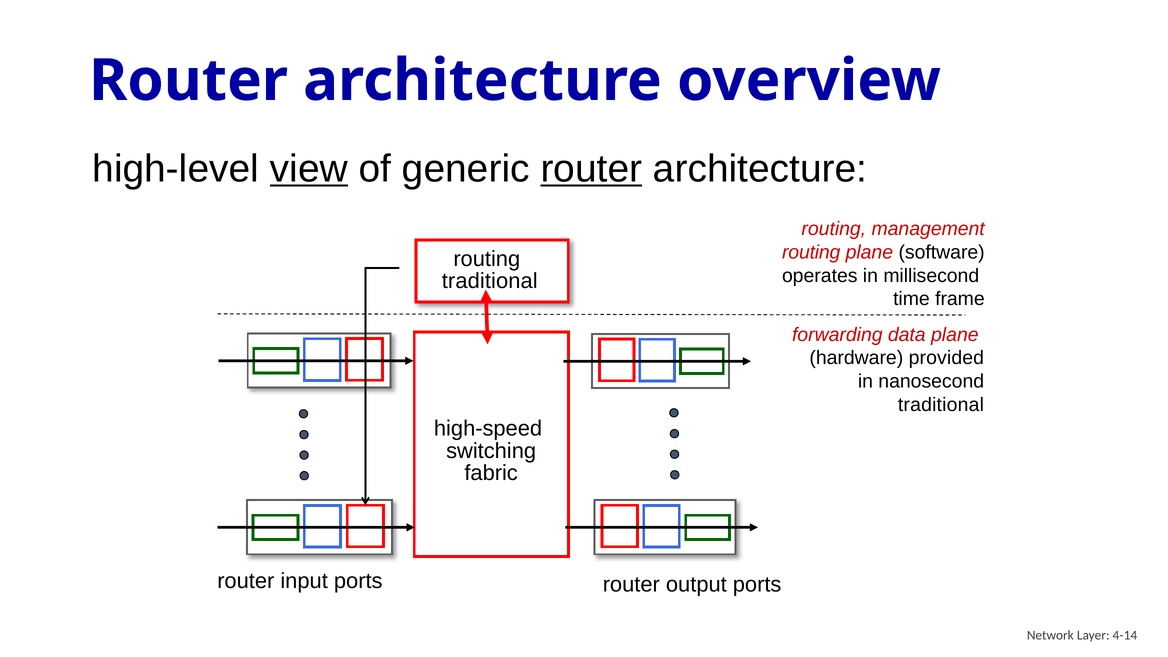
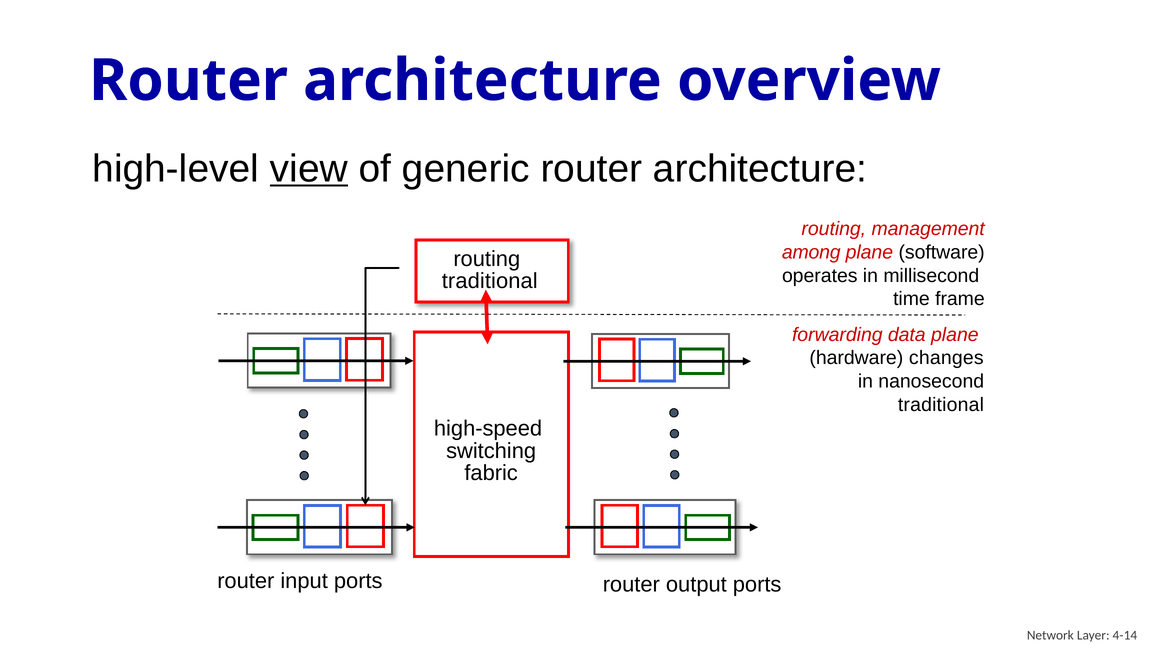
router underline: present -> none (591, 169)
routing: routing -> among (811, 252)
provided: provided -> changes (946, 358)
